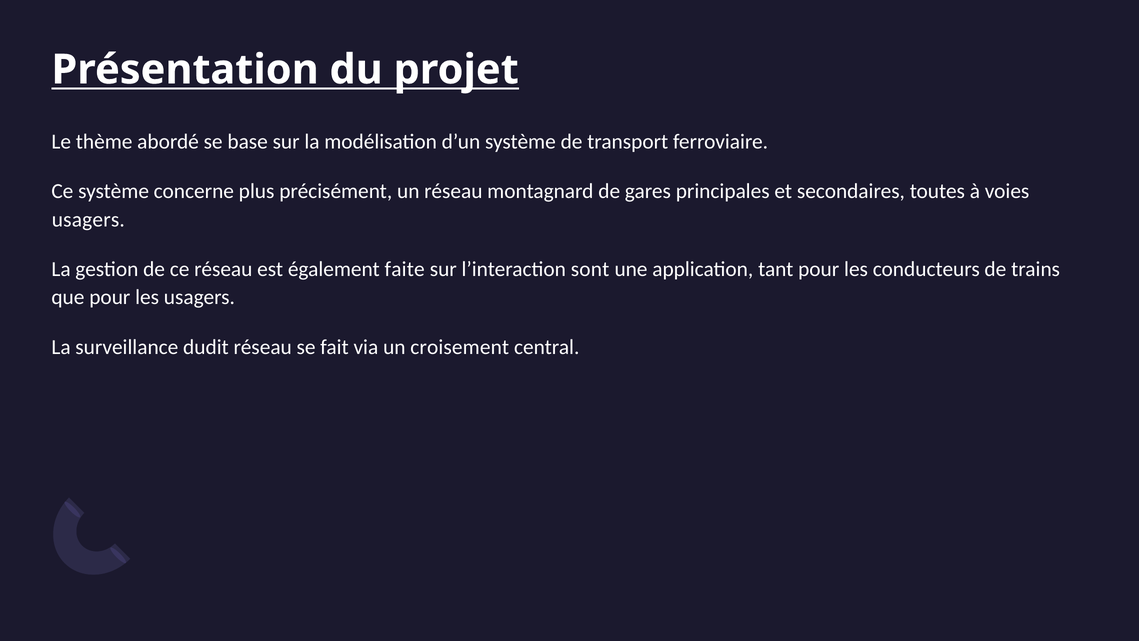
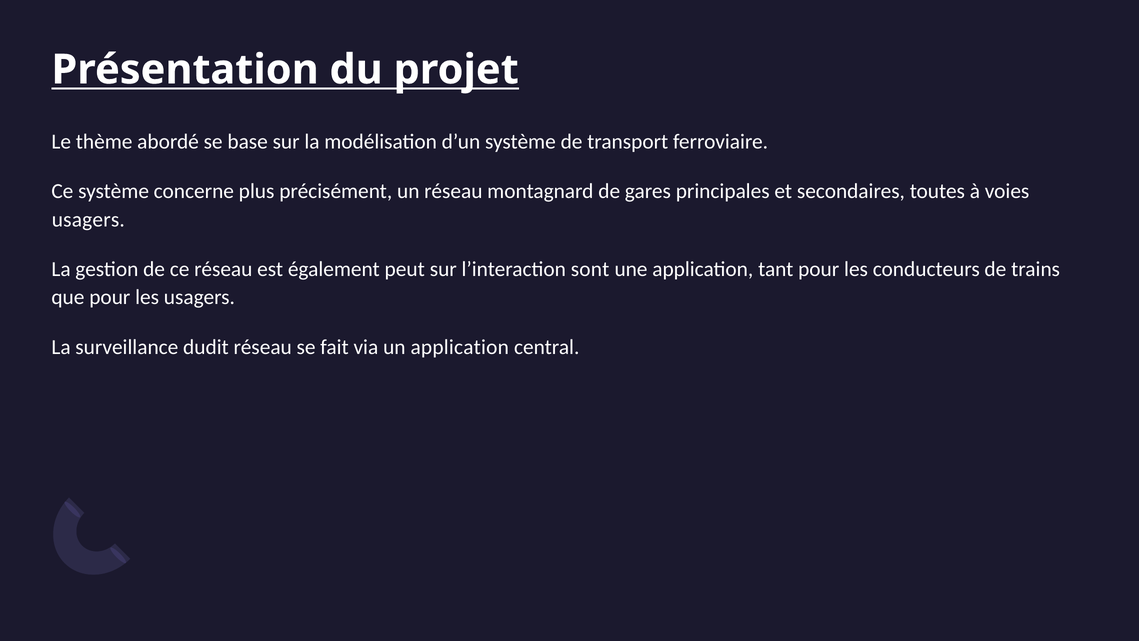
faite: faite -> peut (405, 269)
un croisement: croisement -> application (460, 347)
